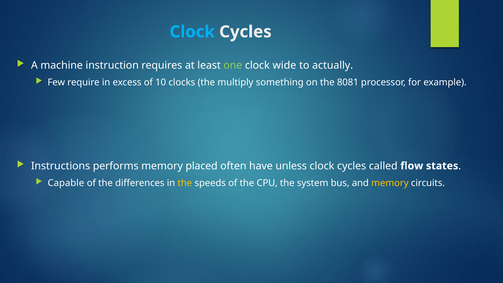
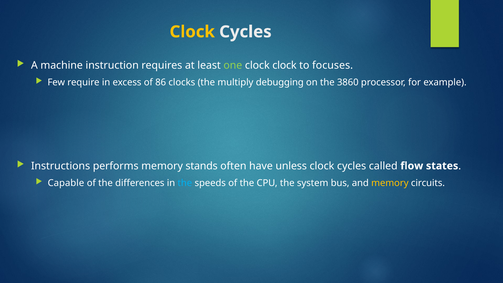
Clock colour: light blue -> yellow (192, 32)
clock wide: wide -> clock (285, 65)
actually: actually -> focuses (333, 65)
10: 10 -> 86 (161, 82)
something: something -> debugging (280, 82)
8081: 8081 -> 3860 (348, 82)
placed: placed -> stands (202, 166)
the colour: yellow -> light blue (185, 183)
